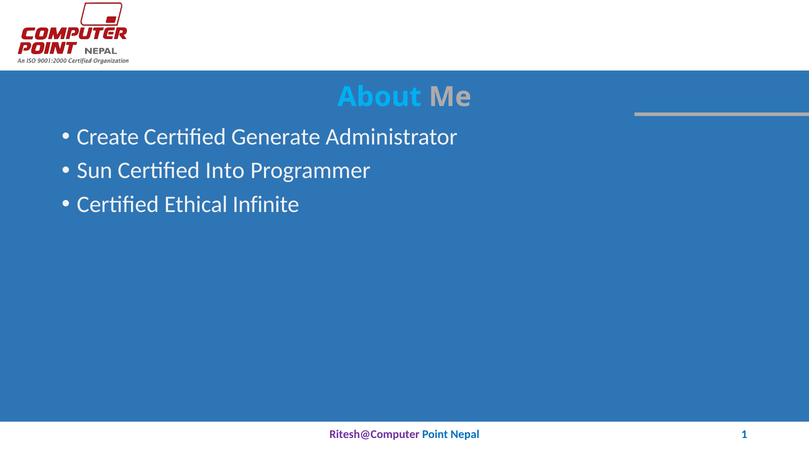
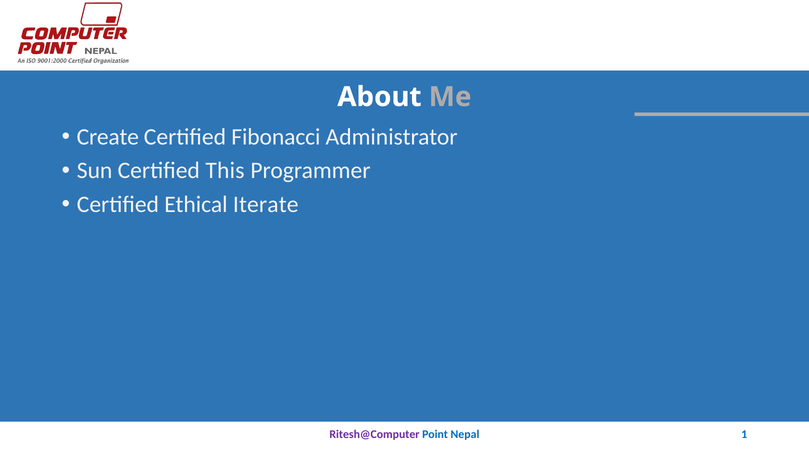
About colour: light blue -> white (379, 97)
Generate: Generate -> Fibonacci (276, 137)
Into: Into -> This (225, 171)
Infinite: Infinite -> Iterate (266, 205)
